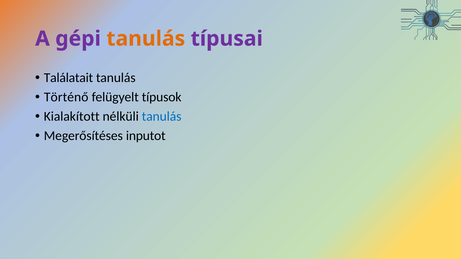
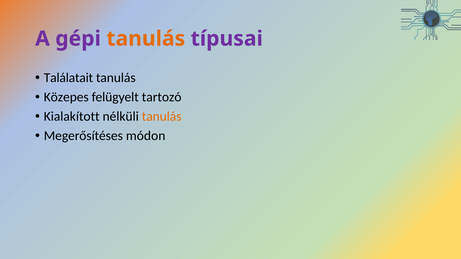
Történő: Történő -> Közepes (66, 97)
típusok: típusok -> tartozó (162, 97)
tanulás colour: blue -> orange (162, 117)
inputot: inputot -> módon (146, 136)
